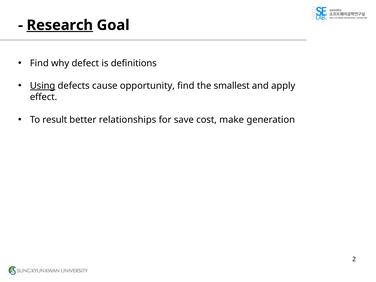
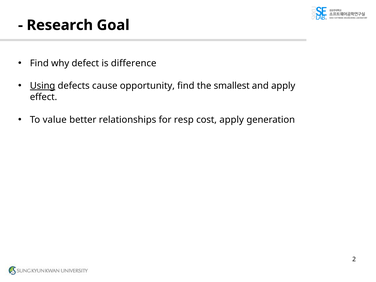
Research underline: present -> none (60, 25)
definitions: definitions -> difference (134, 63)
result: result -> value (55, 120)
save: save -> resp (184, 120)
cost make: make -> apply (232, 120)
